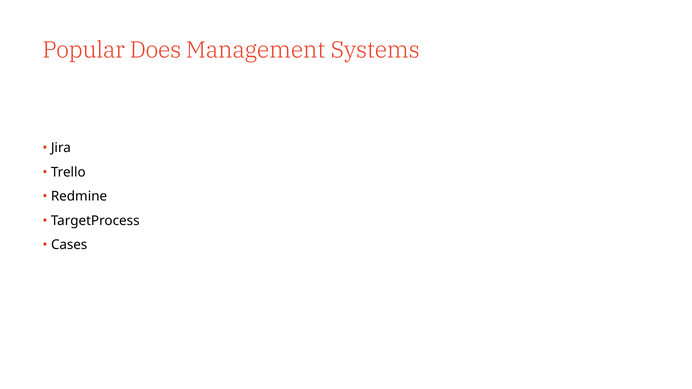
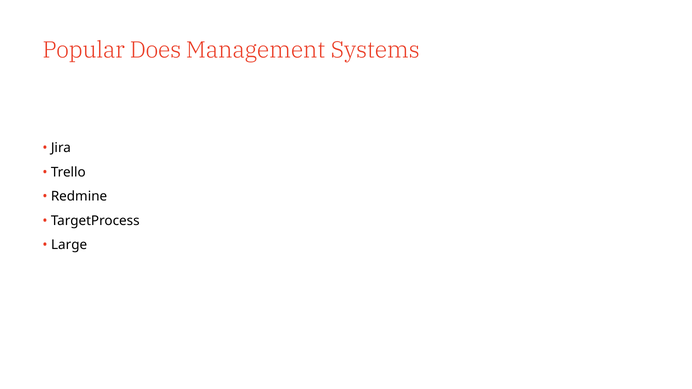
Cases: Cases -> Large (69, 245)
